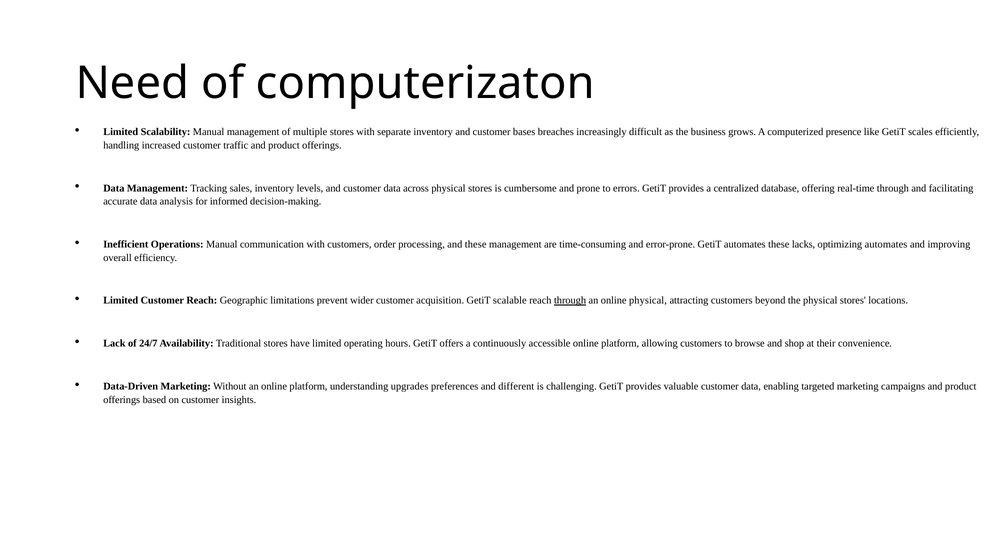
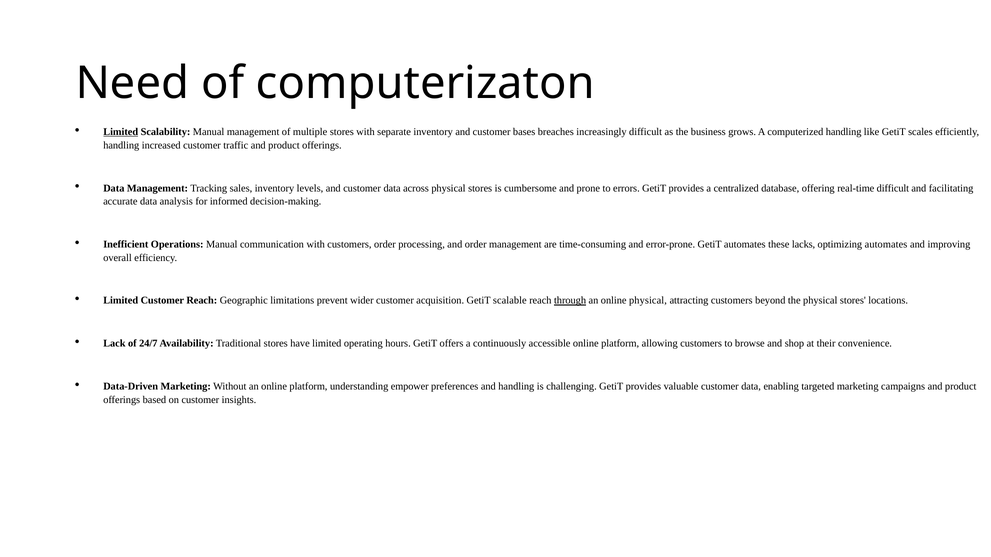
Limited underline: none -> present (121, 132)
computerized presence: presence -> handling (844, 132)
real-time through: through -> difficult (893, 188)
and these: these -> order (476, 245)
upgrades: upgrades -> empower (410, 387)
and different: different -> handling (516, 387)
